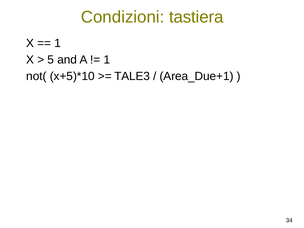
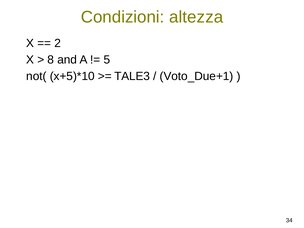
tastiera: tastiera -> altezza (196, 17)
1: 1 -> 2 (58, 43)
5: 5 -> 8 (51, 60)
1: 1 -> 5 (107, 60)
Area_Due+1: Area_Due+1 -> Voto_Due+1 (197, 76)
